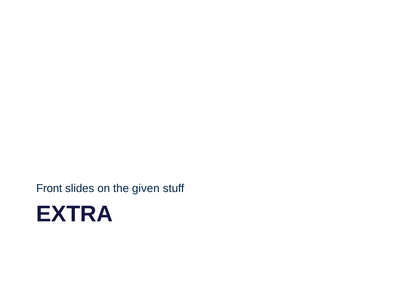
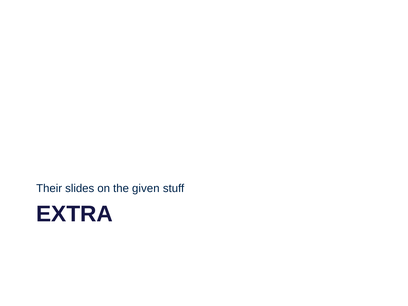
Front: Front -> Their (49, 189)
